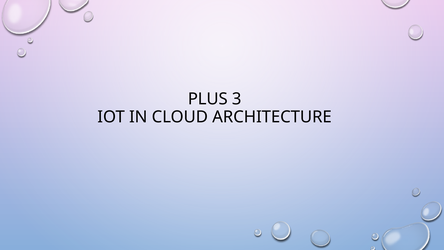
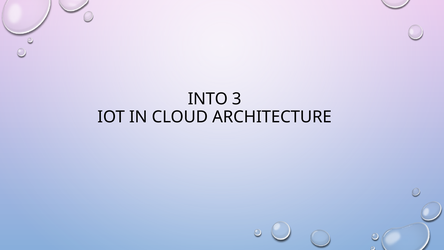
PLUS: PLUS -> INTO (208, 99)
